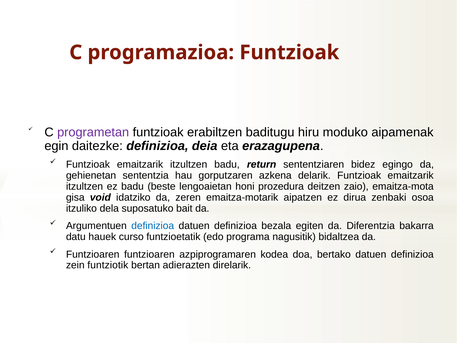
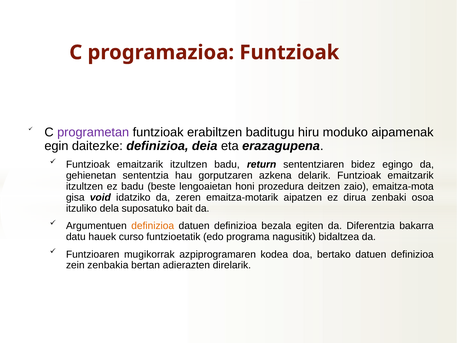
definizioa colour: blue -> orange (153, 226)
Funtzioaren funtzioaren: funtzioaren -> mugikorrak (149, 254)
funtziotik: funtziotik -> zenbakia (108, 265)
